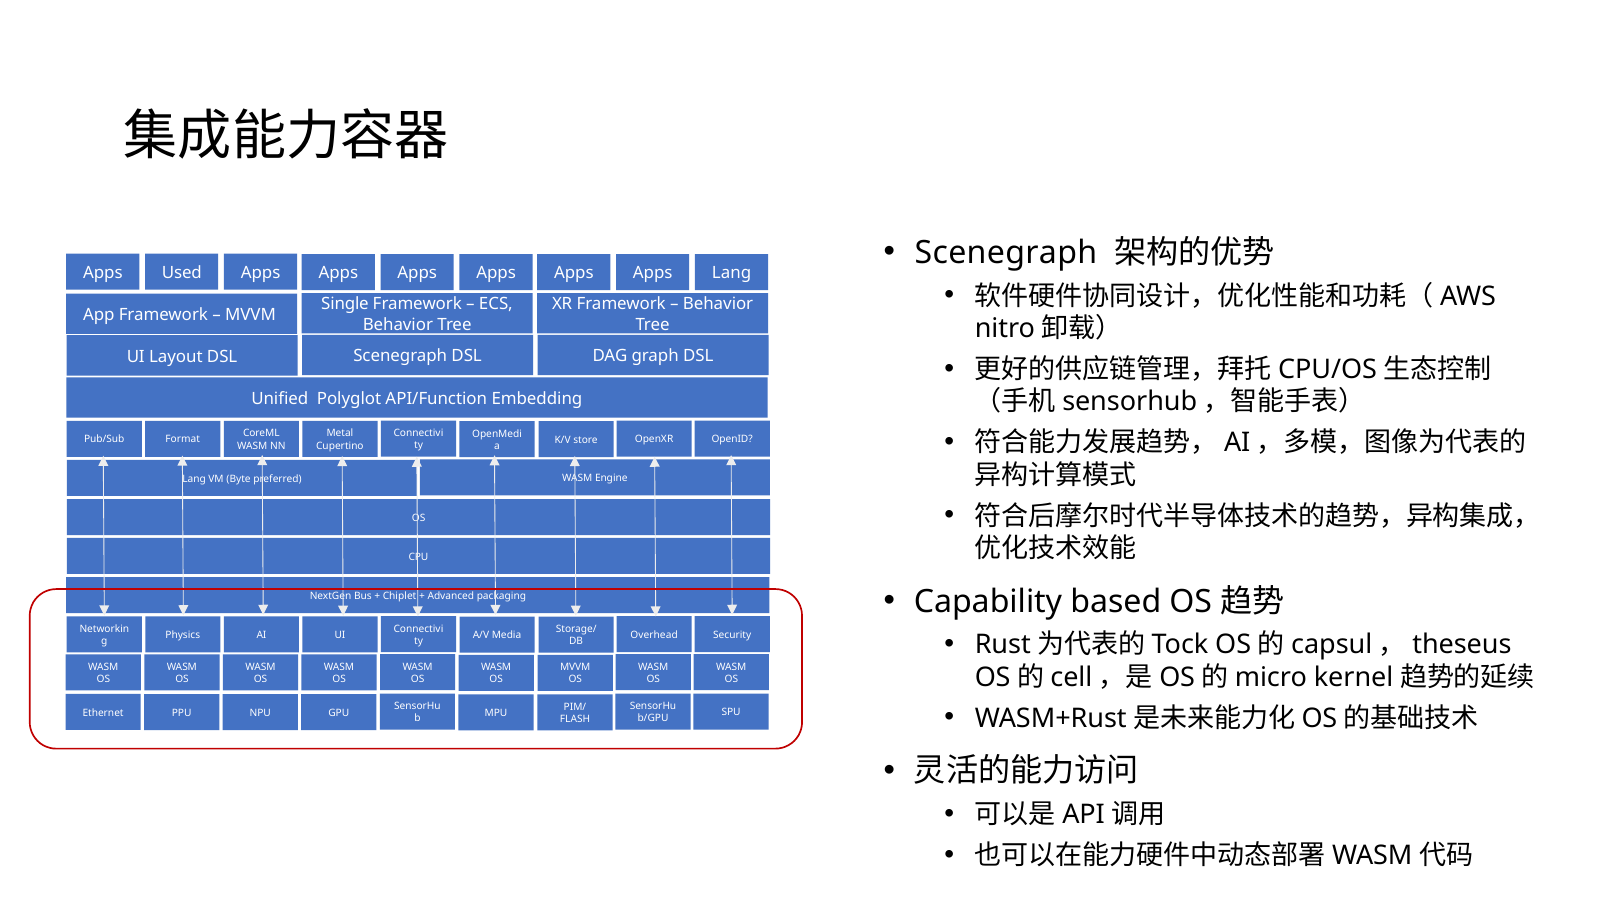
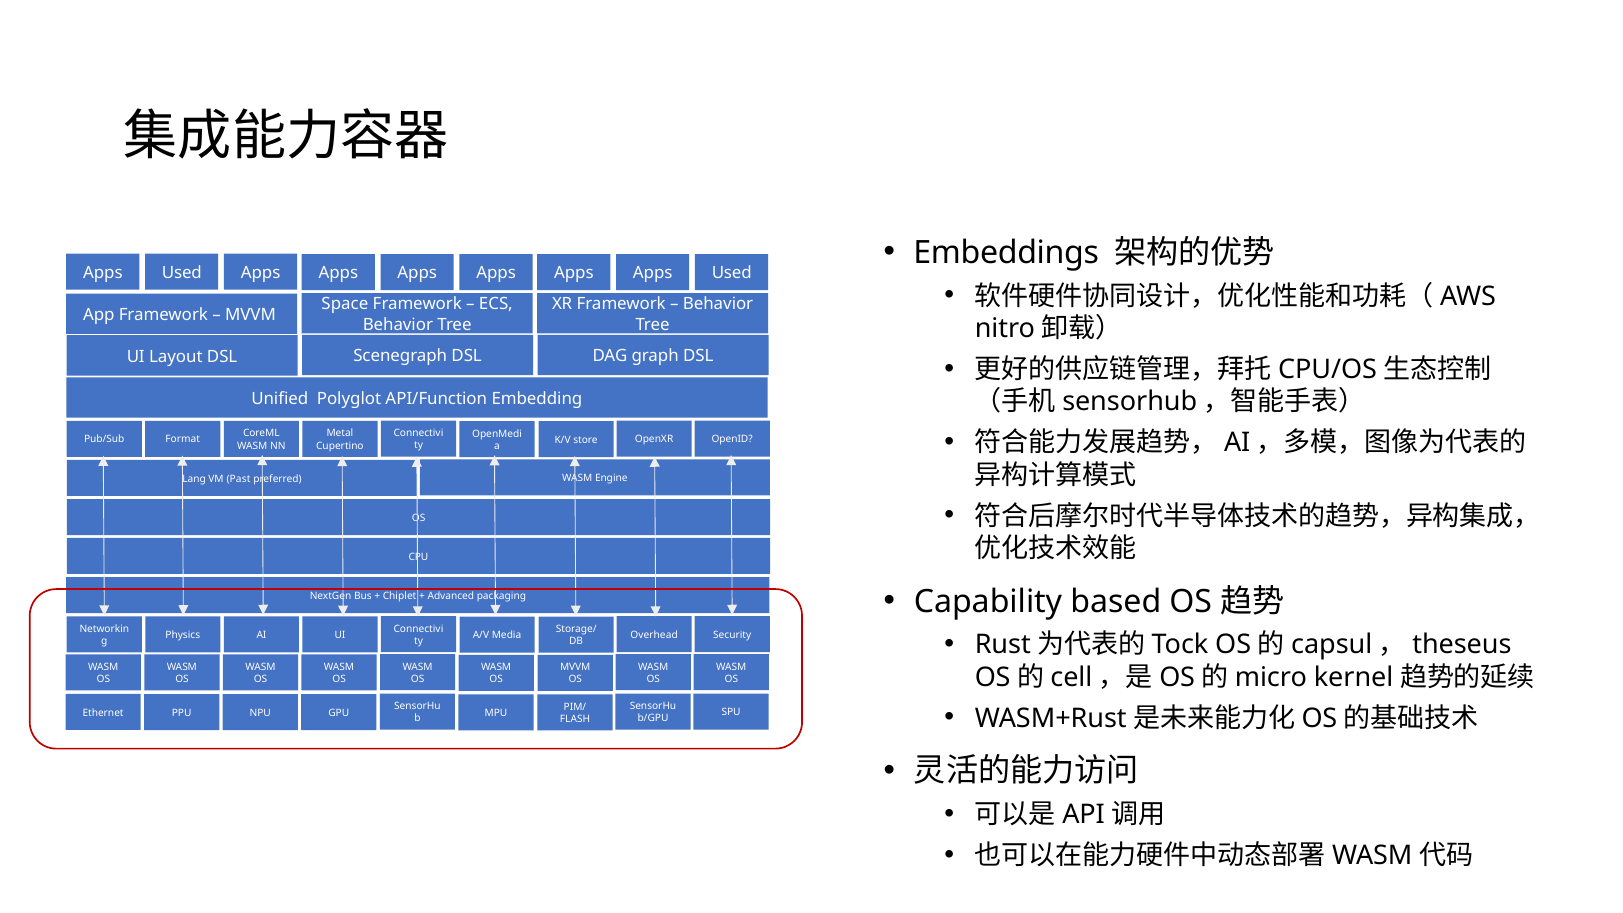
Scenegraph: Scenegraph -> Embeddings (1006, 253)
Apps Apps Lang: Lang -> Used (732, 273)
Single: Single -> Space (345, 304)
Byte: Byte -> Past (239, 479)
